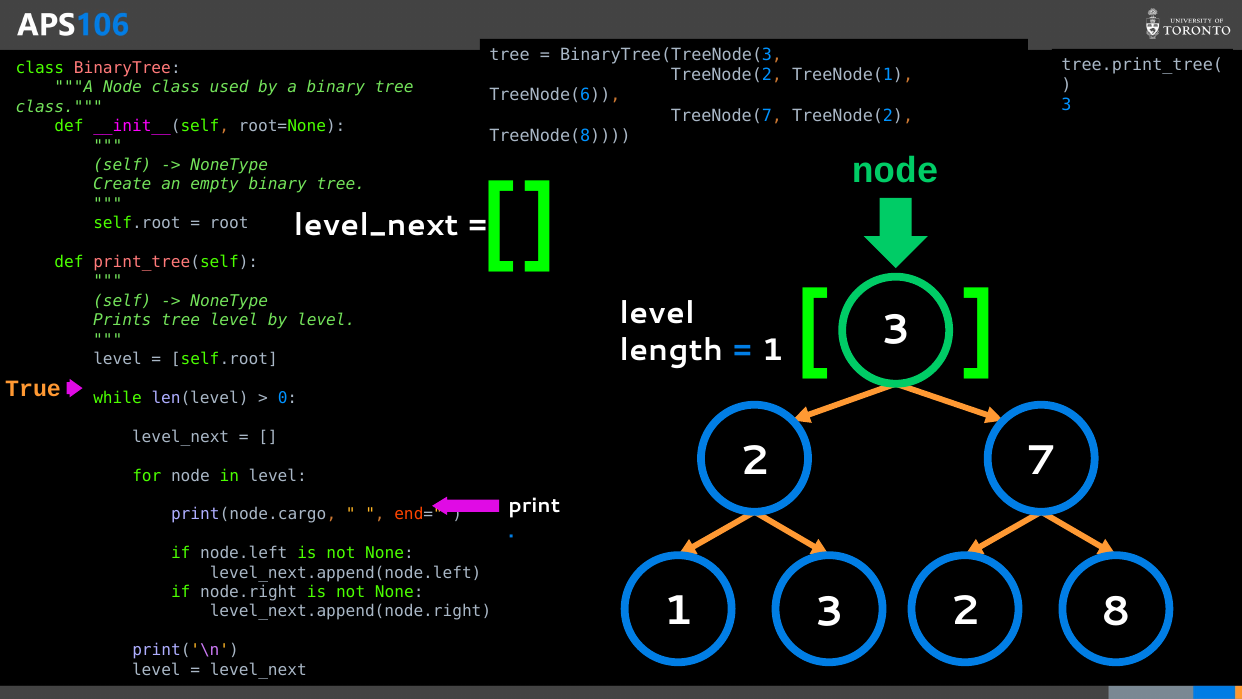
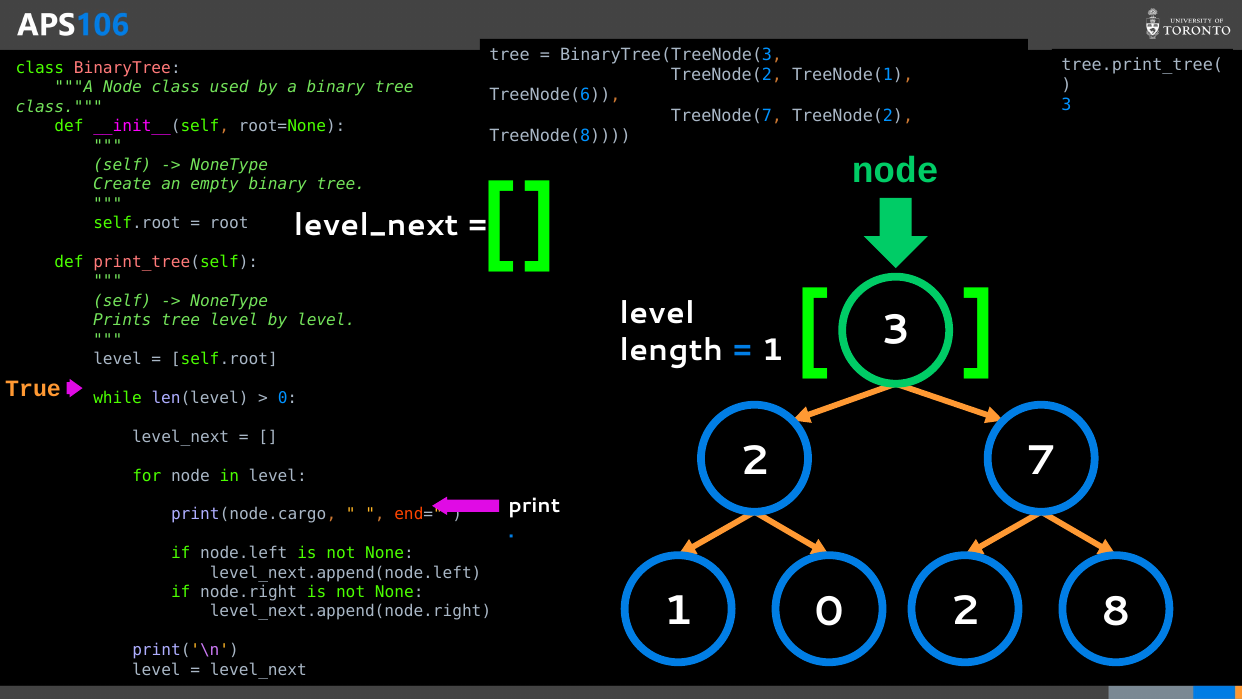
1 3: 3 -> 0 (829, 611)
